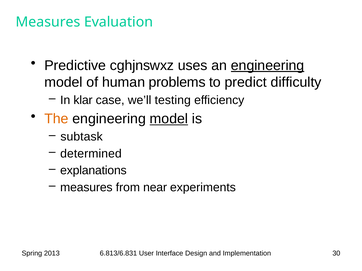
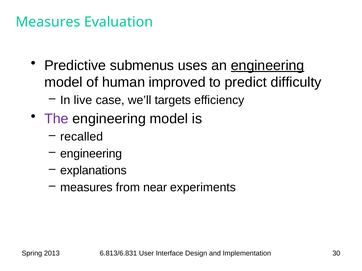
cghjnswxz: cghjnswxz -> submenus (142, 66)
problems: problems -> improved (177, 82)
klar: klar -> live (83, 100)
testing: testing -> targets (173, 100)
The colour: orange -> purple (56, 119)
model underline: present -> none (169, 119)
subtask: subtask -> recalled (82, 137)
determined: determined -> engineering (91, 154)
